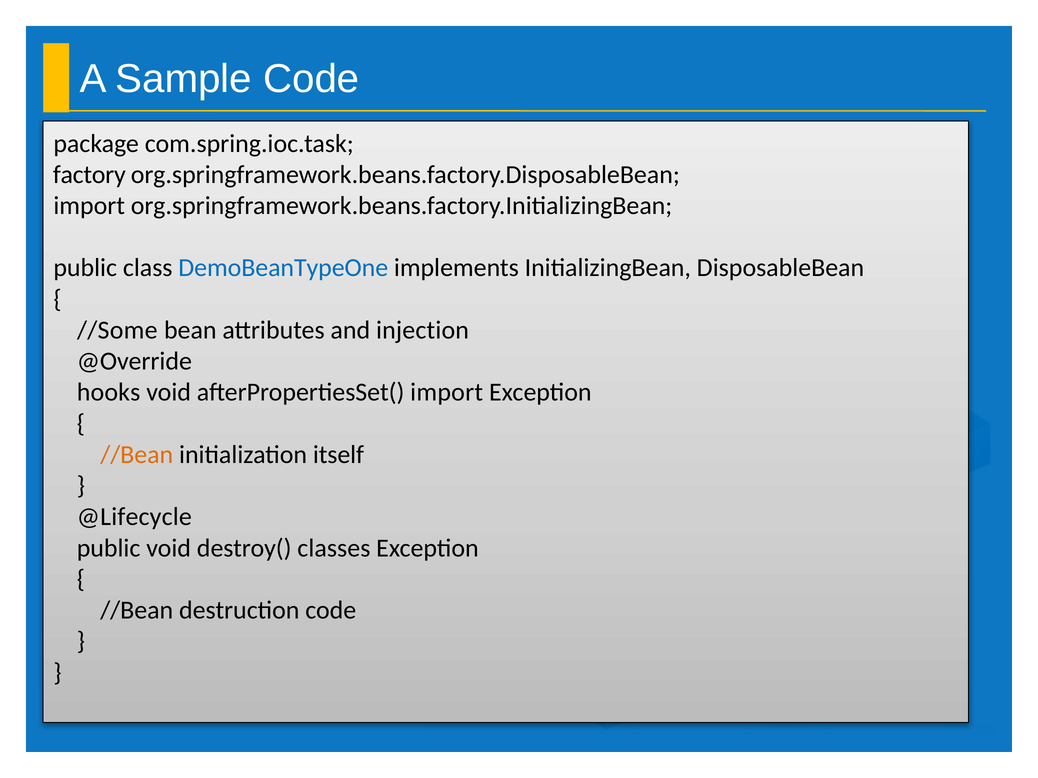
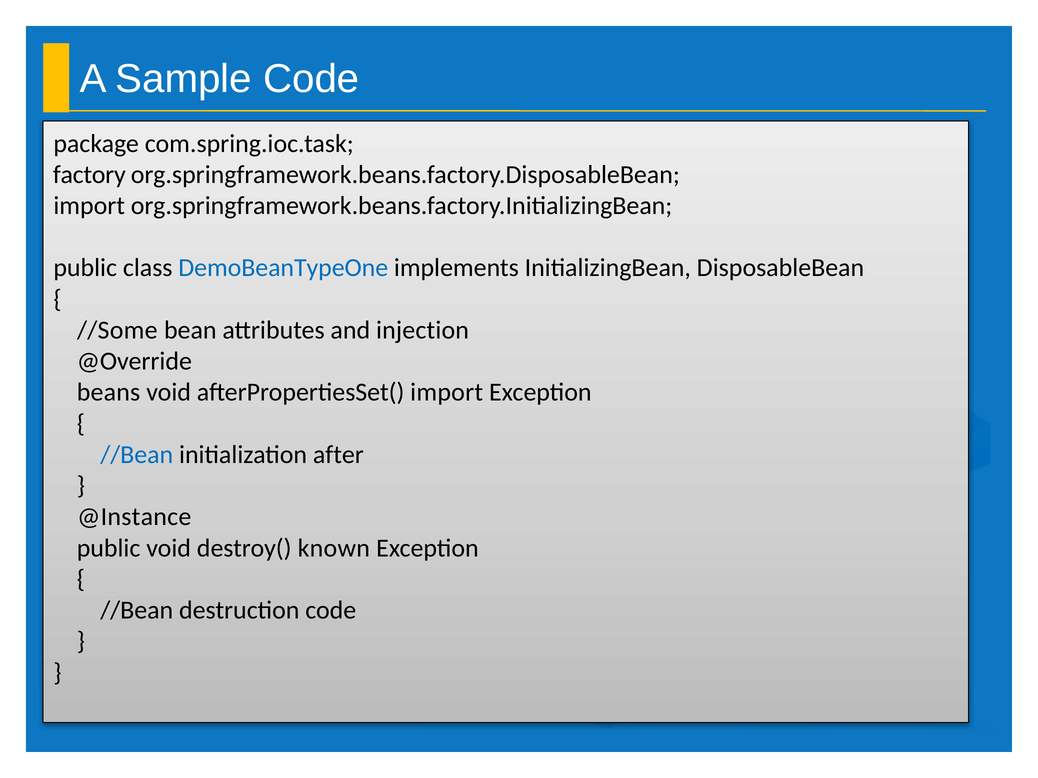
hooks: hooks -> beans (109, 393)
//Bean colour: orange -> blue (137, 455)
itself: itself -> after (338, 455)
@Lifecycle: @Lifecycle -> @Instance (134, 517)
classes: classes -> known (334, 548)
